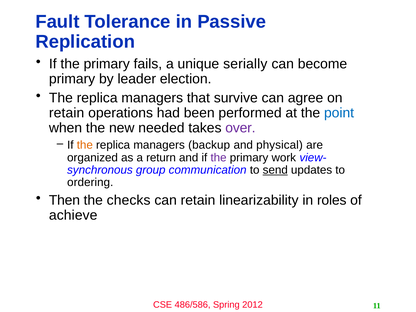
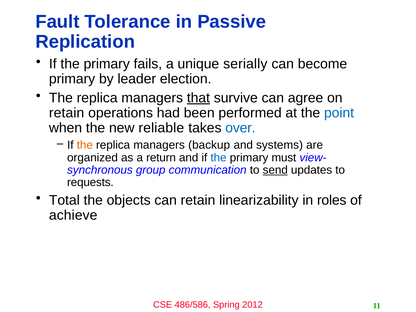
that underline: none -> present (198, 98)
needed: needed -> reliable (161, 128)
over colour: purple -> blue (240, 128)
physical: physical -> systems (280, 145)
the colour: purple -> blue (219, 158)
work: work -> must (284, 158)
ordering: ordering -> requests (90, 182)
Then: Then -> Total (64, 200)
checks: checks -> objects (129, 200)
